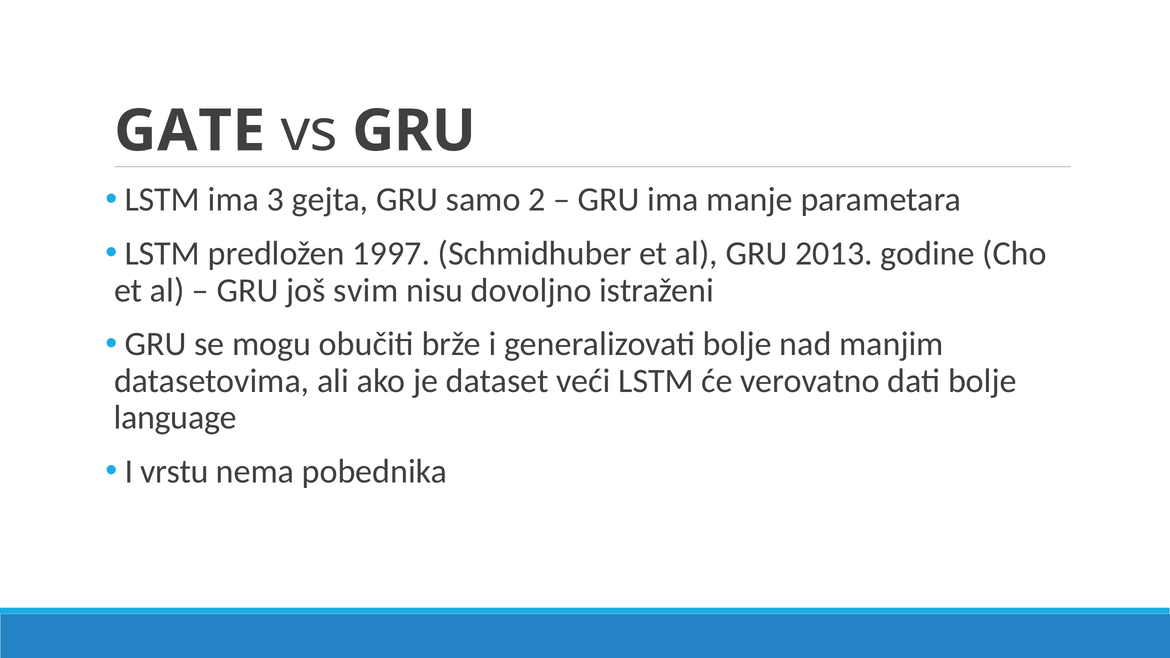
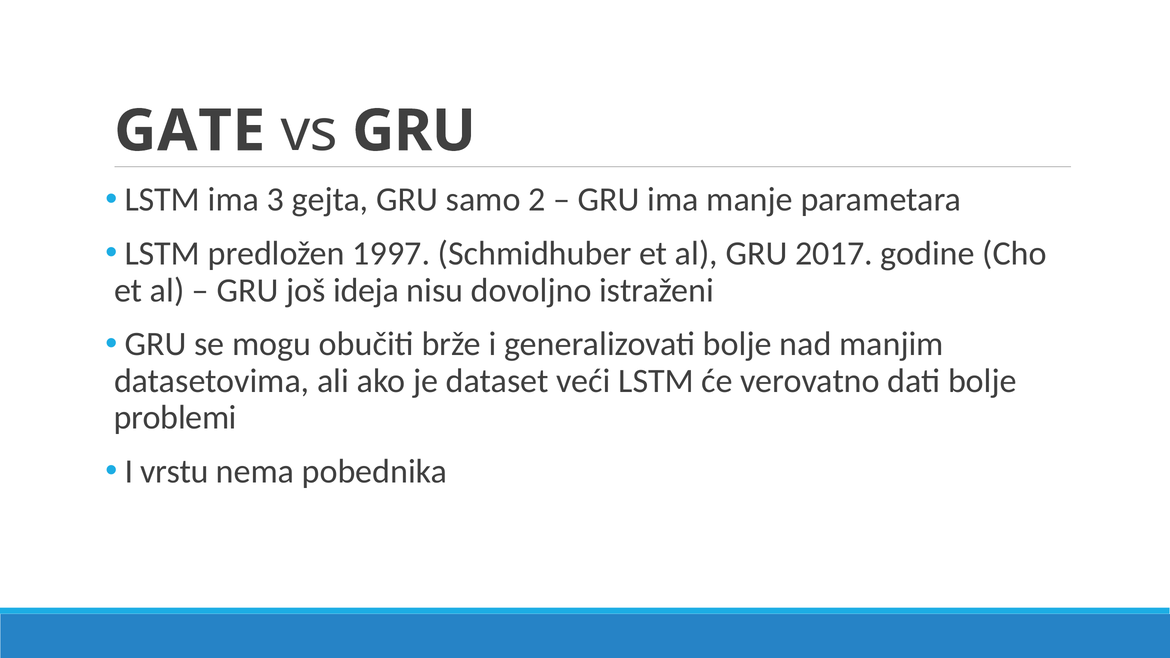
2013: 2013 -> 2017 (834, 254)
svim: svim -> ideja (366, 290)
language: language -> problemi (175, 418)
